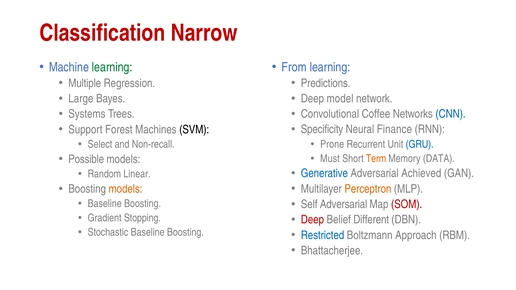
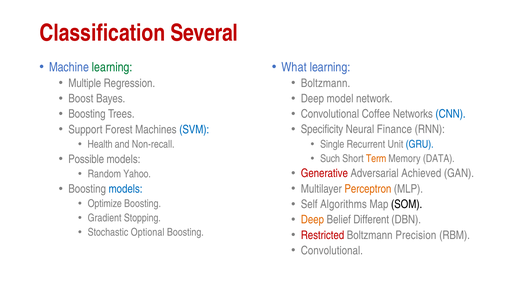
Narrow: Narrow -> Several (204, 33)
From: From -> What (294, 67)
Predictions: Predictions -> Boltzmann (326, 83)
Large: Large -> Boost (81, 99)
Systems: Systems -> Boosting (87, 114)
SVM colour: black -> blue (194, 130)
Prone: Prone -> Single (332, 144)
Select: Select -> Health (100, 144)
Must: Must -> Such (330, 159)
Generative colour: blue -> red (324, 174)
Linear: Linear -> Yahoo (137, 174)
models colour: orange -> blue (126, 189)
Baseline: Baseline -> Optimize (105, 204)
Self Adversarial: Adversarial -> Algorithms (343, 204)
SOM colour: red -> black (407, 204)
Deep colour: red -> orange (312, 220)
Stochastic Baseline: Baseline -> Optional (148, 233)
Restricted colour: blue -> red (323, 235)
Approach: Approach -> Precision (416, 235)
Bhattacherjee: Bhattacherjee -> Convolutional (332, 251)
